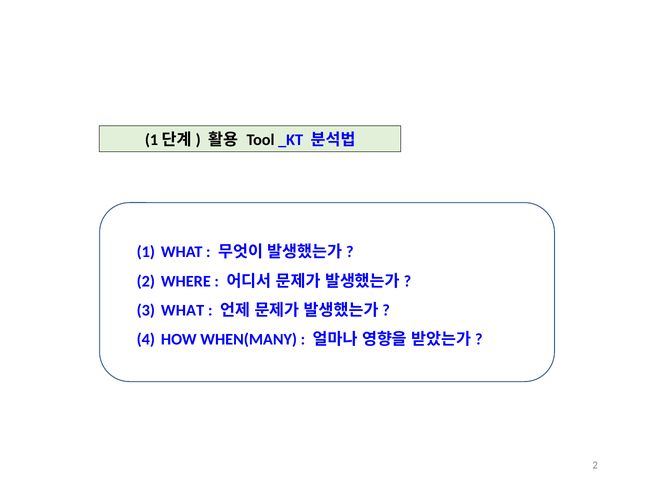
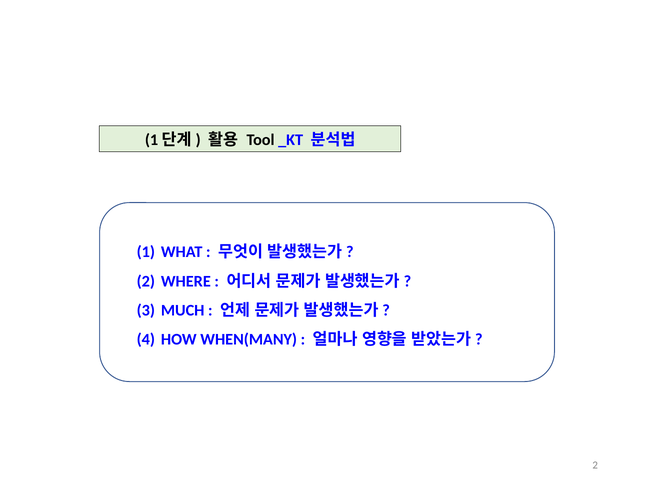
WHAT: WHAT -> MUCH (183, 310)
